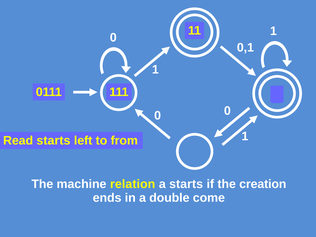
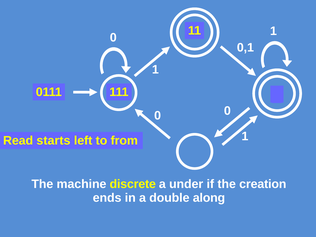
relation: relation -> discrete (133, 184)
a starts: starts -> under (186, 184)
come: come -> along (209, 198)
